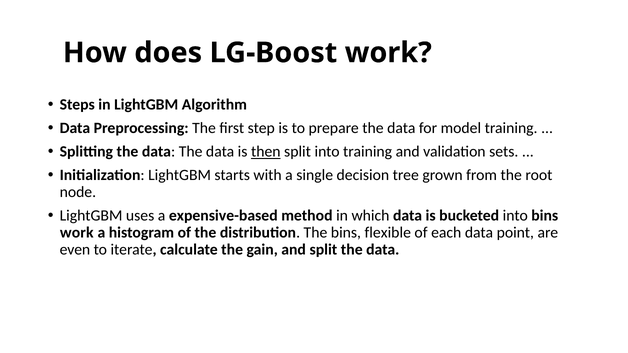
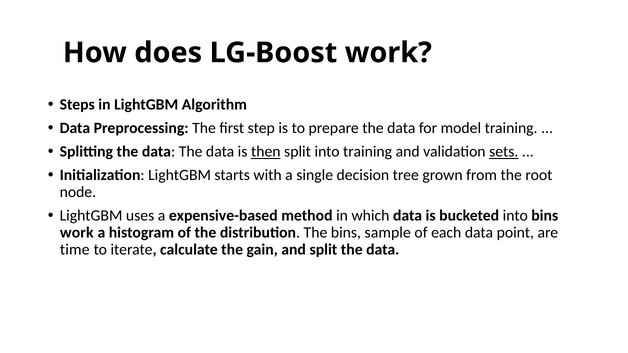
sets underline: none -> present (504, 152)
flexible: flexible -> sample (388, 233)
even: even -> time (75, 250)
